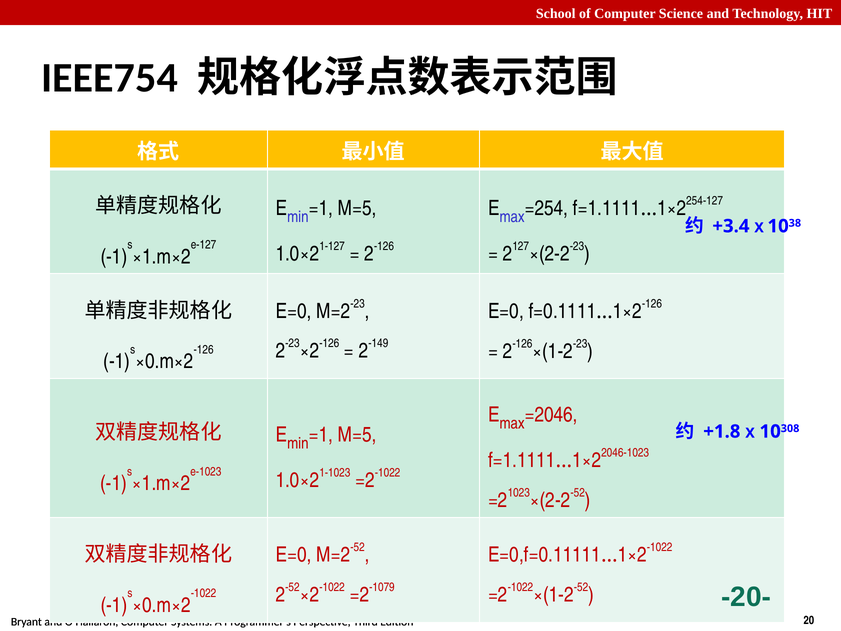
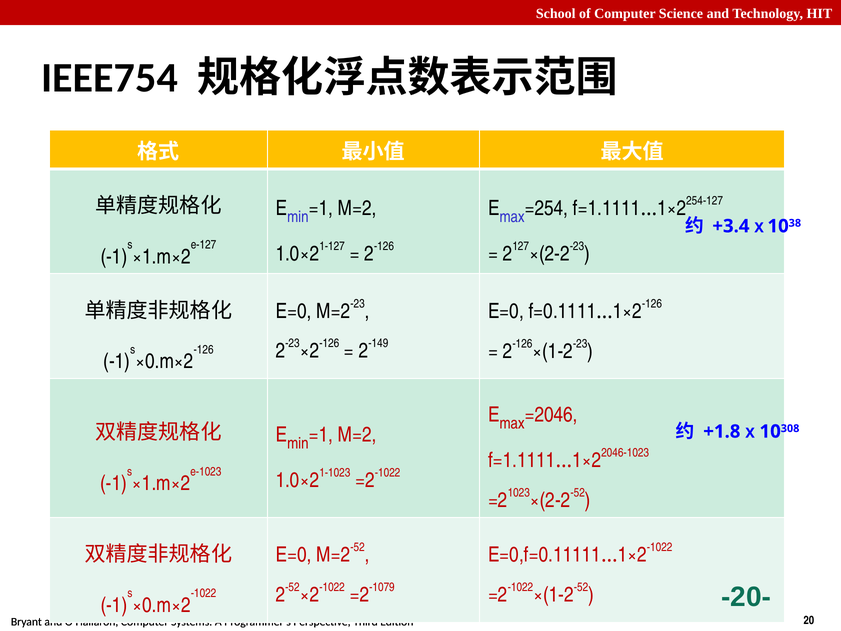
M=5: M=5 -> M=2 (357, 208)
M=5: M=5 -> M=2 (357, 435)
